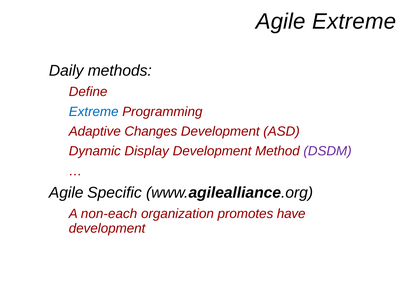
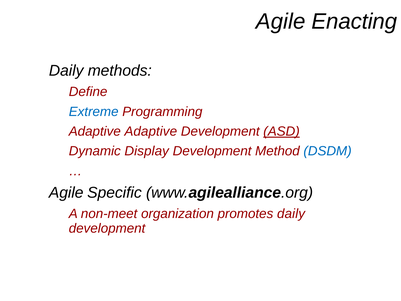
Agile Extreme: Extreme -> Enacting (354, 22)
Adaptive Changes: Changes -> Adaptive (151, 131)
ASD underline: none -> present (282, 131)
DSDM colour: purple -> blue (328, 151)
non-each: non-each -> non-meet (109, 214)
promotes have: have -> daily (291, 214)
